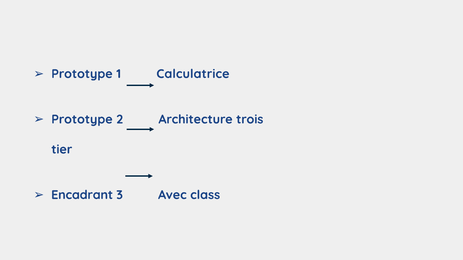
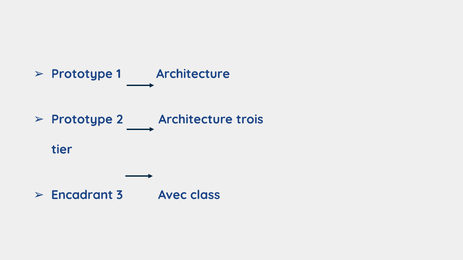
1 Calculatrice: Calculatrice -> Architecture (193, 74)
